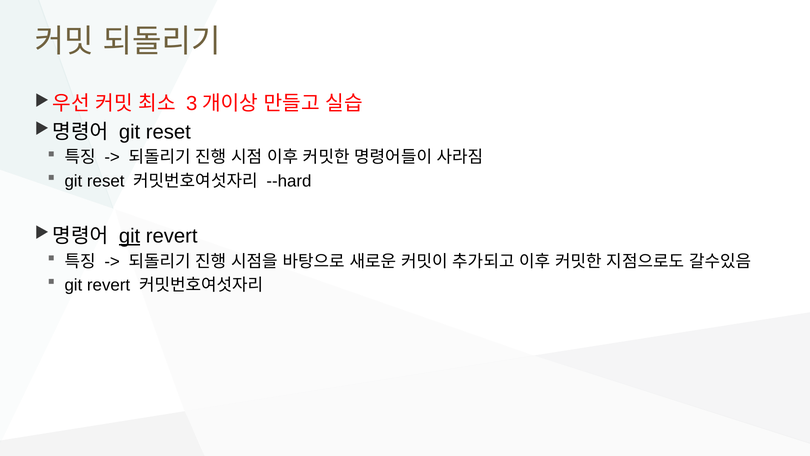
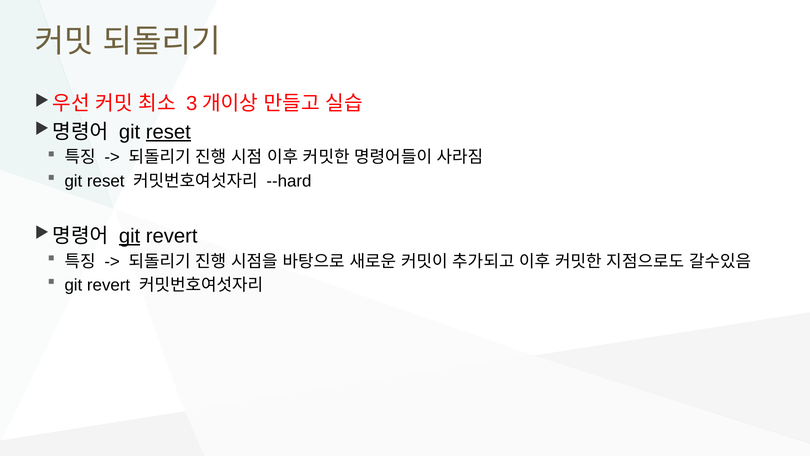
reset underline: none -> present (168, 132)
